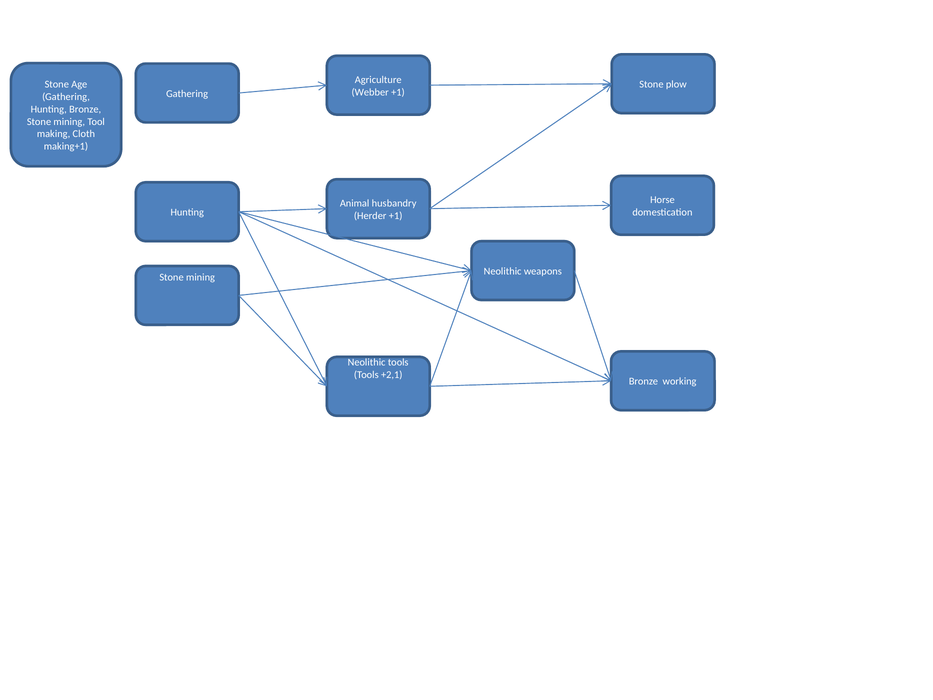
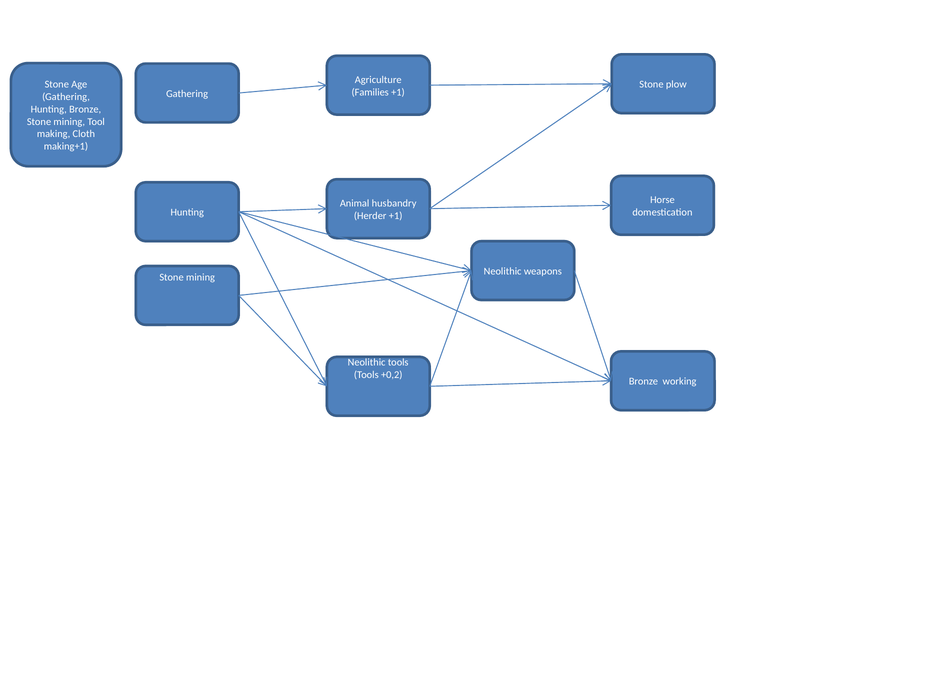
Webber: Webber -> Families (370, 92)
+2,1: +2,1 -> +0,2 (392, 374)
